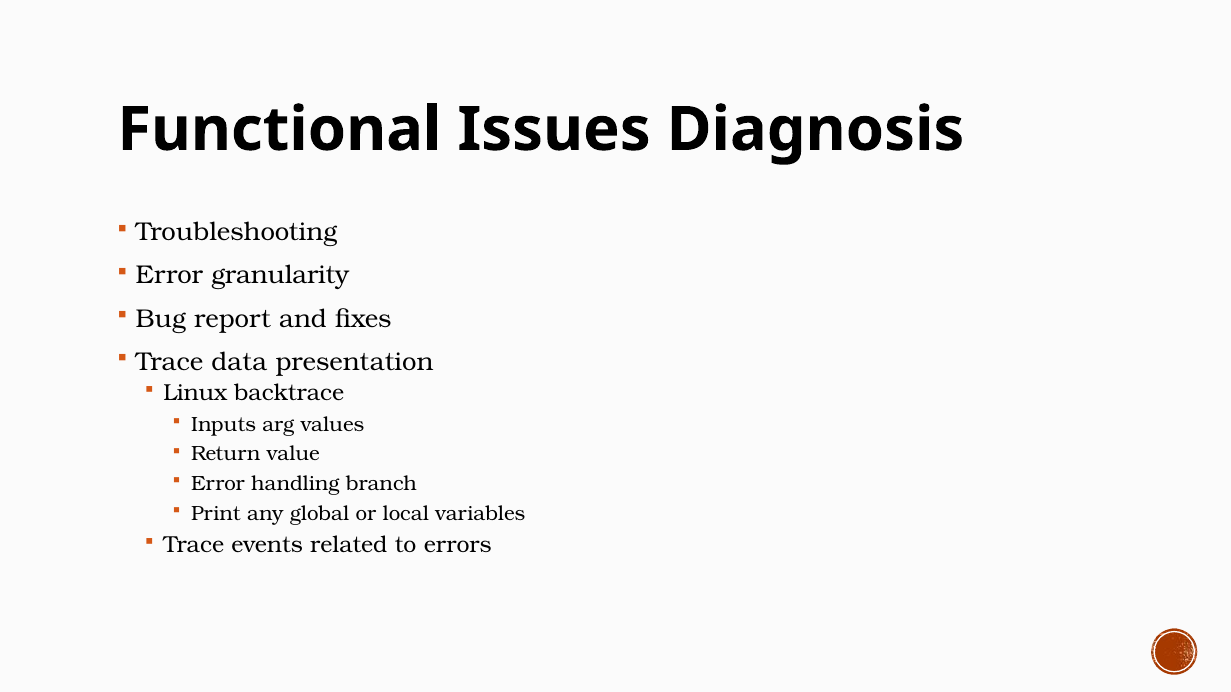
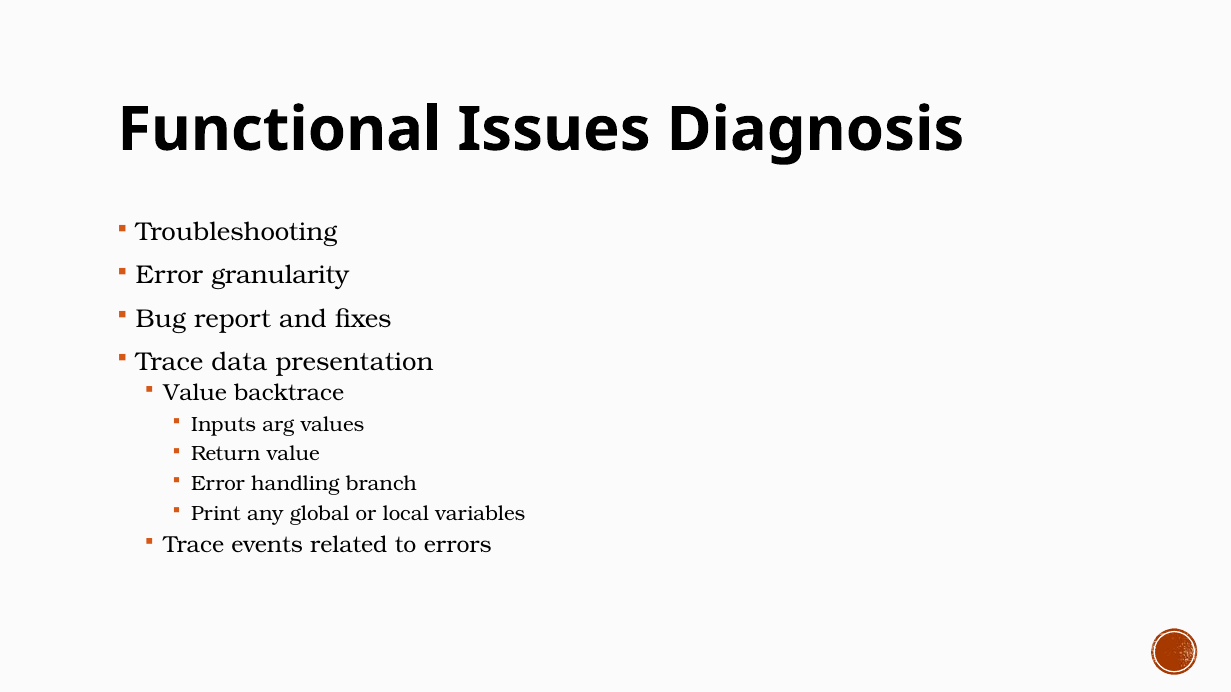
Linux: Linux -> Value (195, 393)
